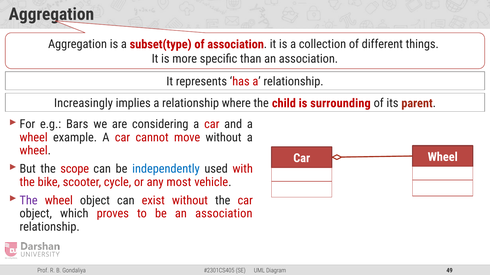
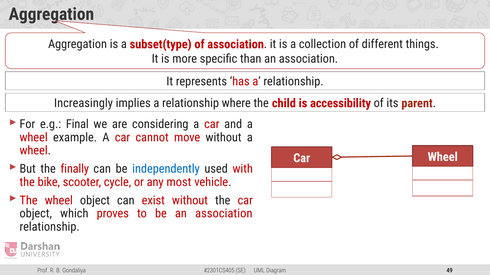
surrounding: surrounding -> accessibility (341, 103)
Bars: Bars -> Final (77, 125)
scope: scope -> finally (75, 169)
The colour: purple -> red (29, 201)
